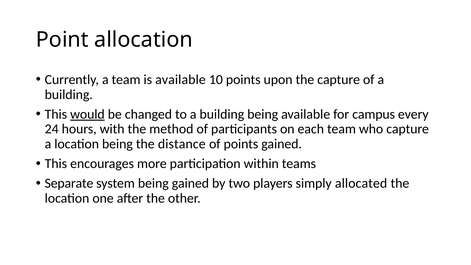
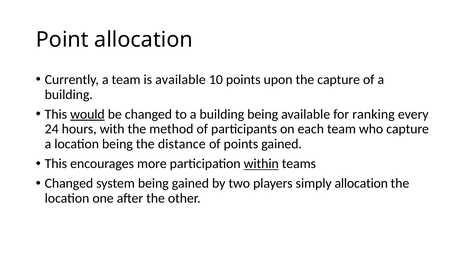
campus: campus -> ranking (374, 114)
within underline: none -> present (261, 164)
Separate: Separate -> Changed (69, 183)
simply allocated: allocated -> allocation (361, 183)
